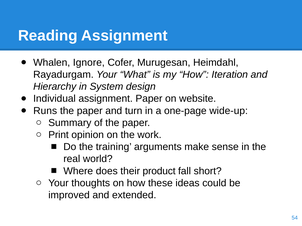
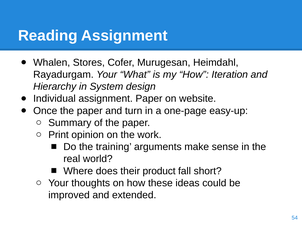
Ignore: Ignore -> Stores (89, 63)
Runs: Runs -> Once (45, 111)
wide-up: wide-up -> easy-up (229, 111)
